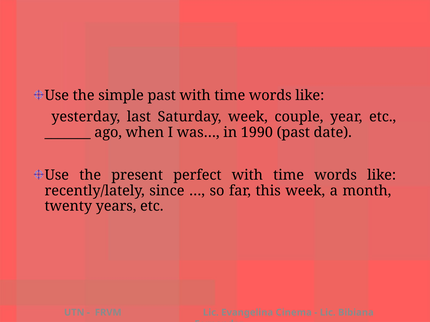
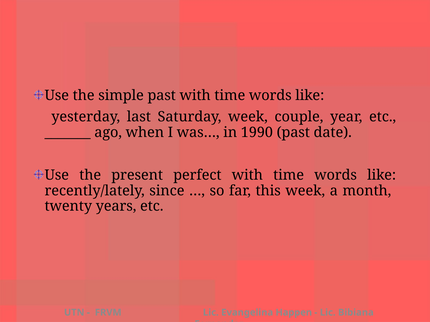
Cinema: Cinema -> Happen (294, 313)
